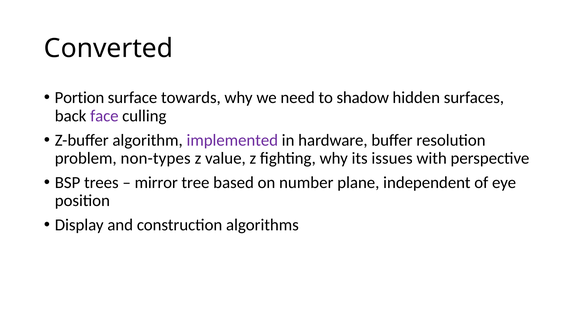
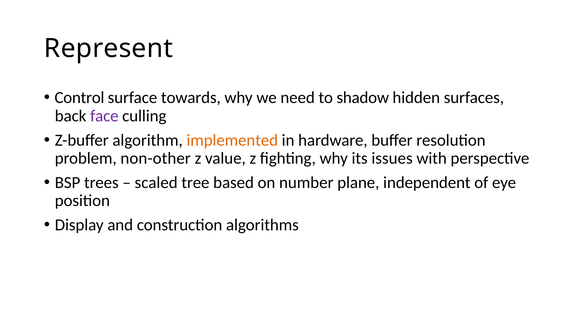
Converted: Converted -> Represent (108, 48)
Portion: Portion -> Control (79, 98)
implemented colour: purple -> orange (232, 140)
non-types: non-types -> non-other (156, 158)
mirror: mirror -> scaled (156, 182)
